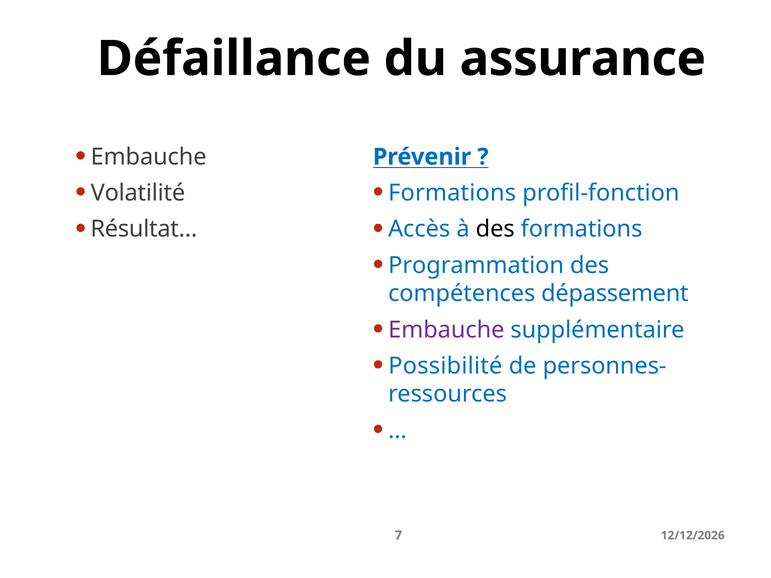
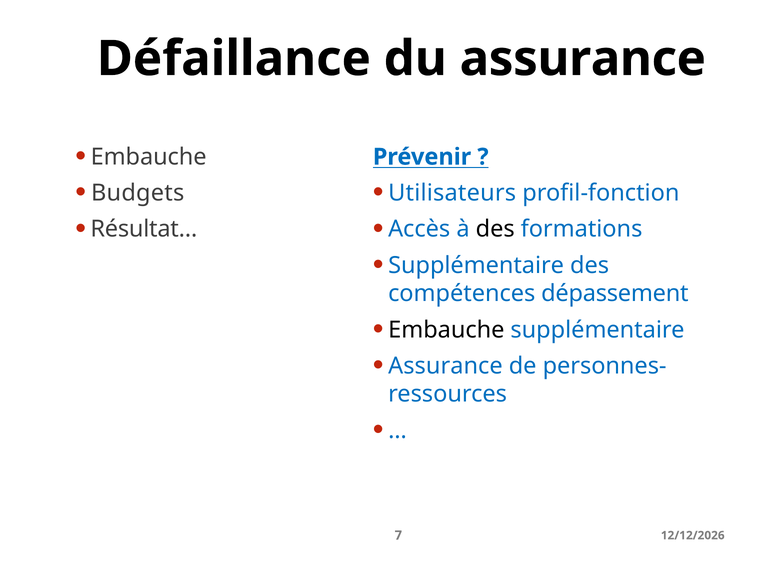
Volatilité: Volatilité -> Budgets (138, 193)
Formations: Formations -> Utilisateurs (452, 193)
Programmation: Programmation -> Supplémentaire (476, 266)
Embauche colour: purple -> black (446, 330)
Possibilité: Possibilité -> Assurance (445, 366)
